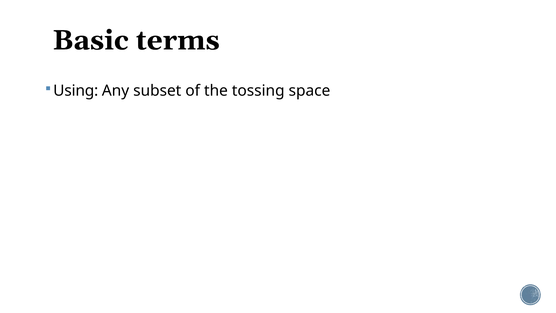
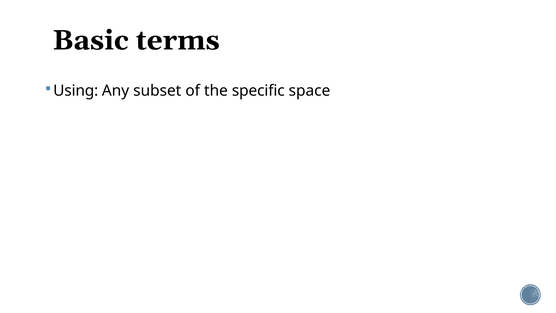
tossing: tossing -> specific (258, 91)
